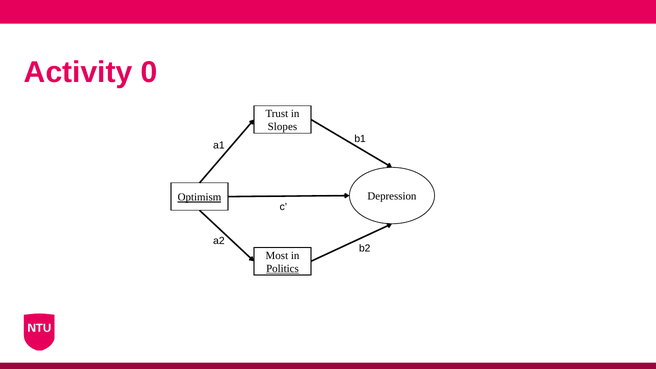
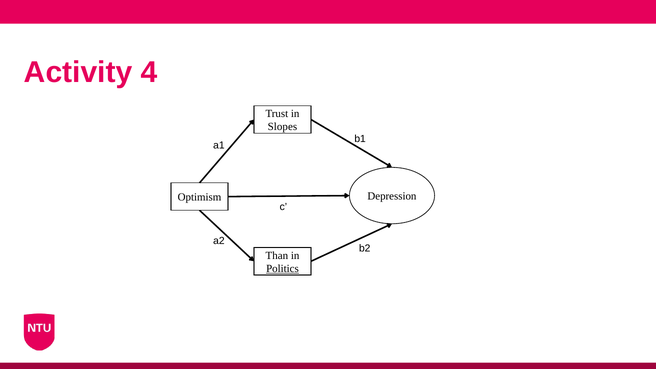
0: 0 -> 4 (149, 72)
Optimism underline: present -> none (200, 197)
Most: Most -> Than (277, 255)
